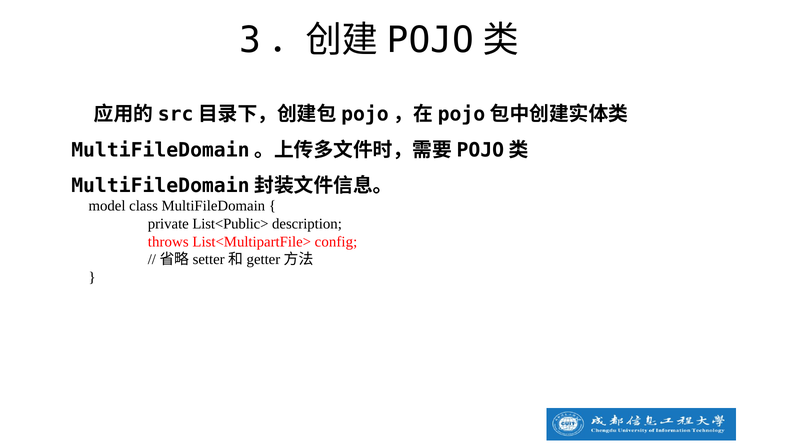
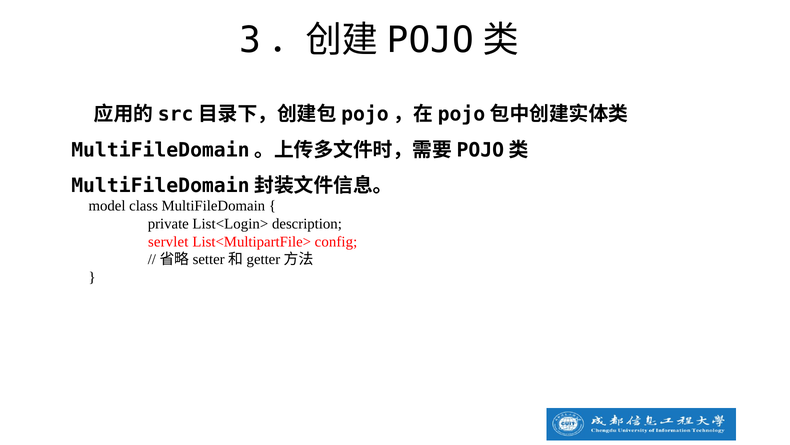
List<Public>: List<Public> -> List<Login> (230, 224)
throws: throws -> servlet (168, 241)
